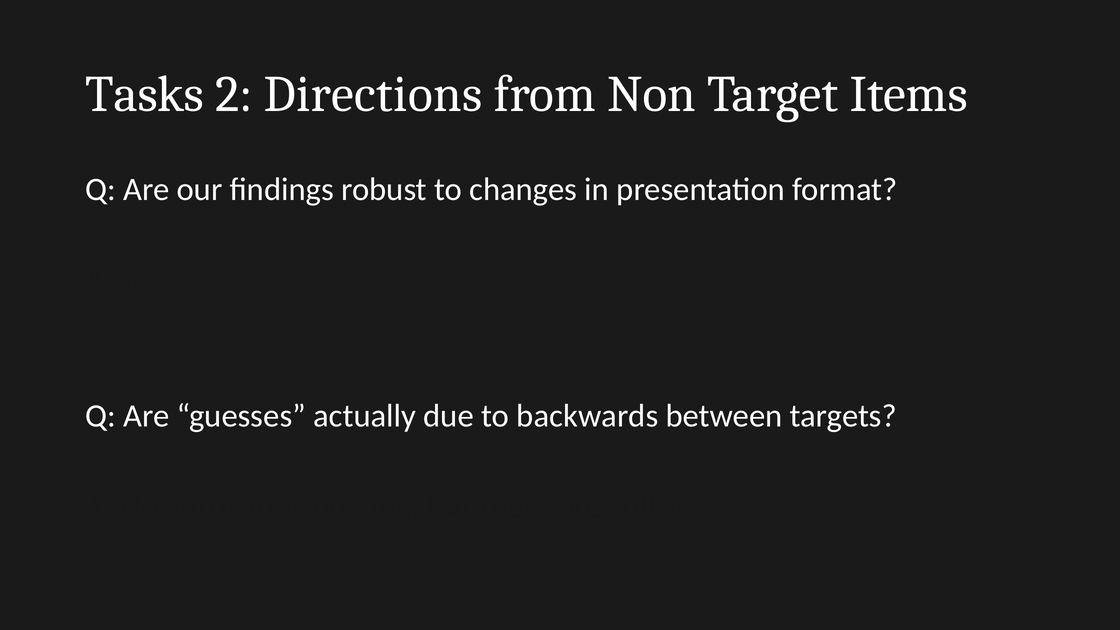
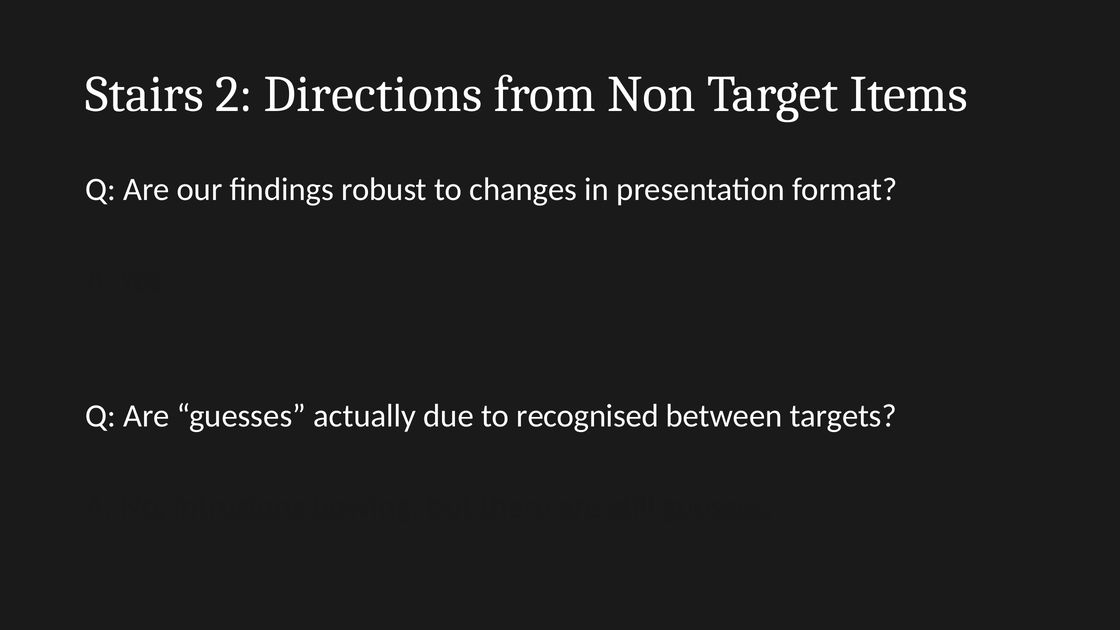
Tasks: Tasks -> Stairs (145, 94)
backwards: backwards -> recognised (588, 416)
